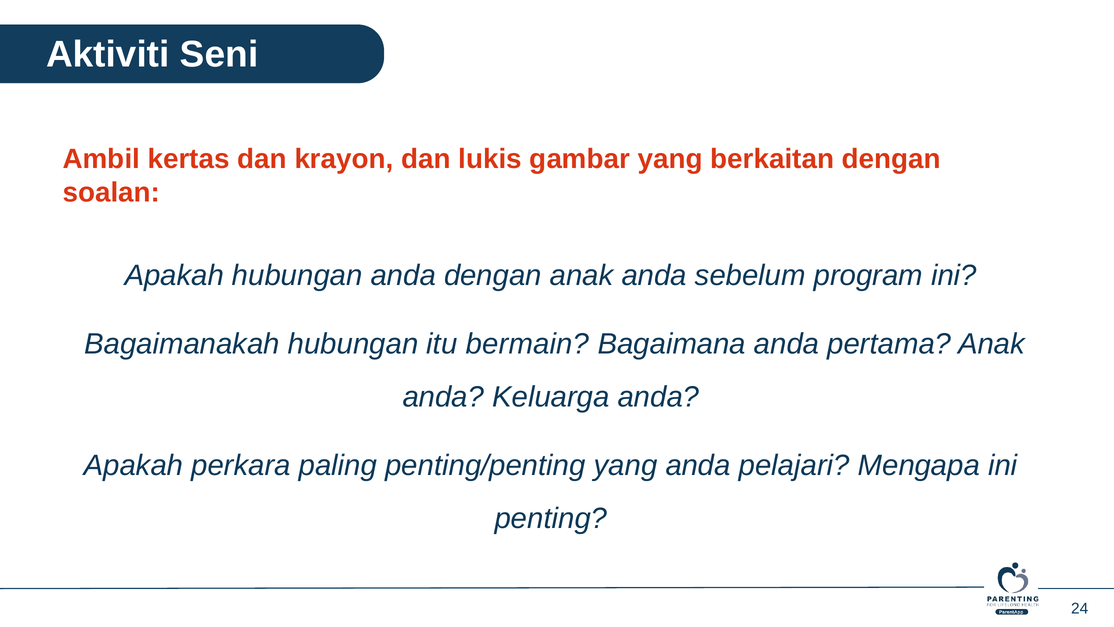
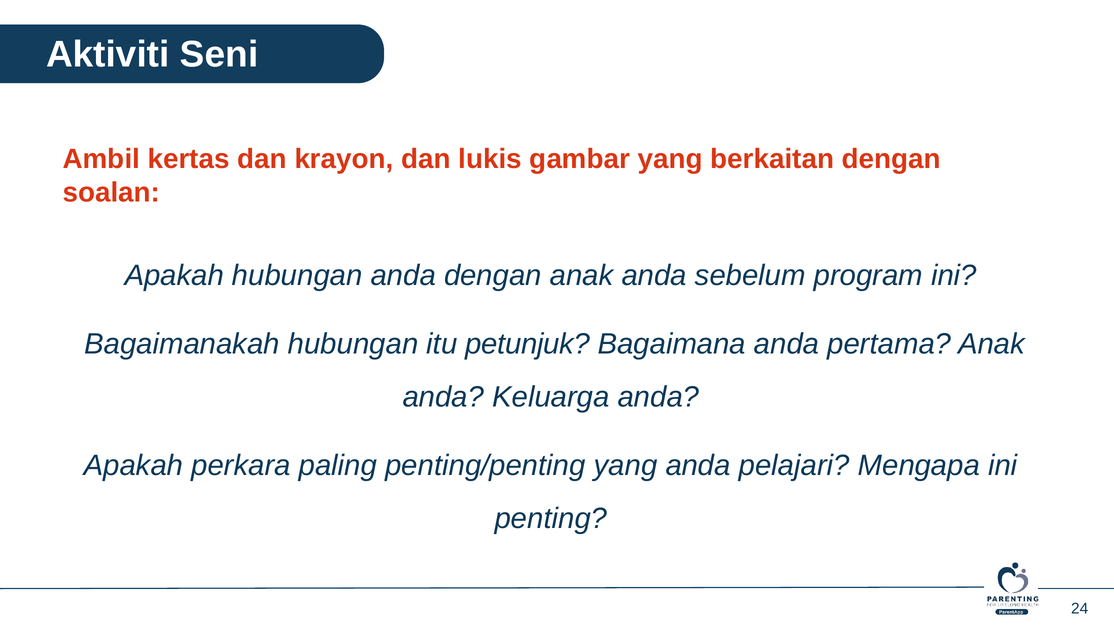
bermain: bermain -> petunjuk (528, 344)
